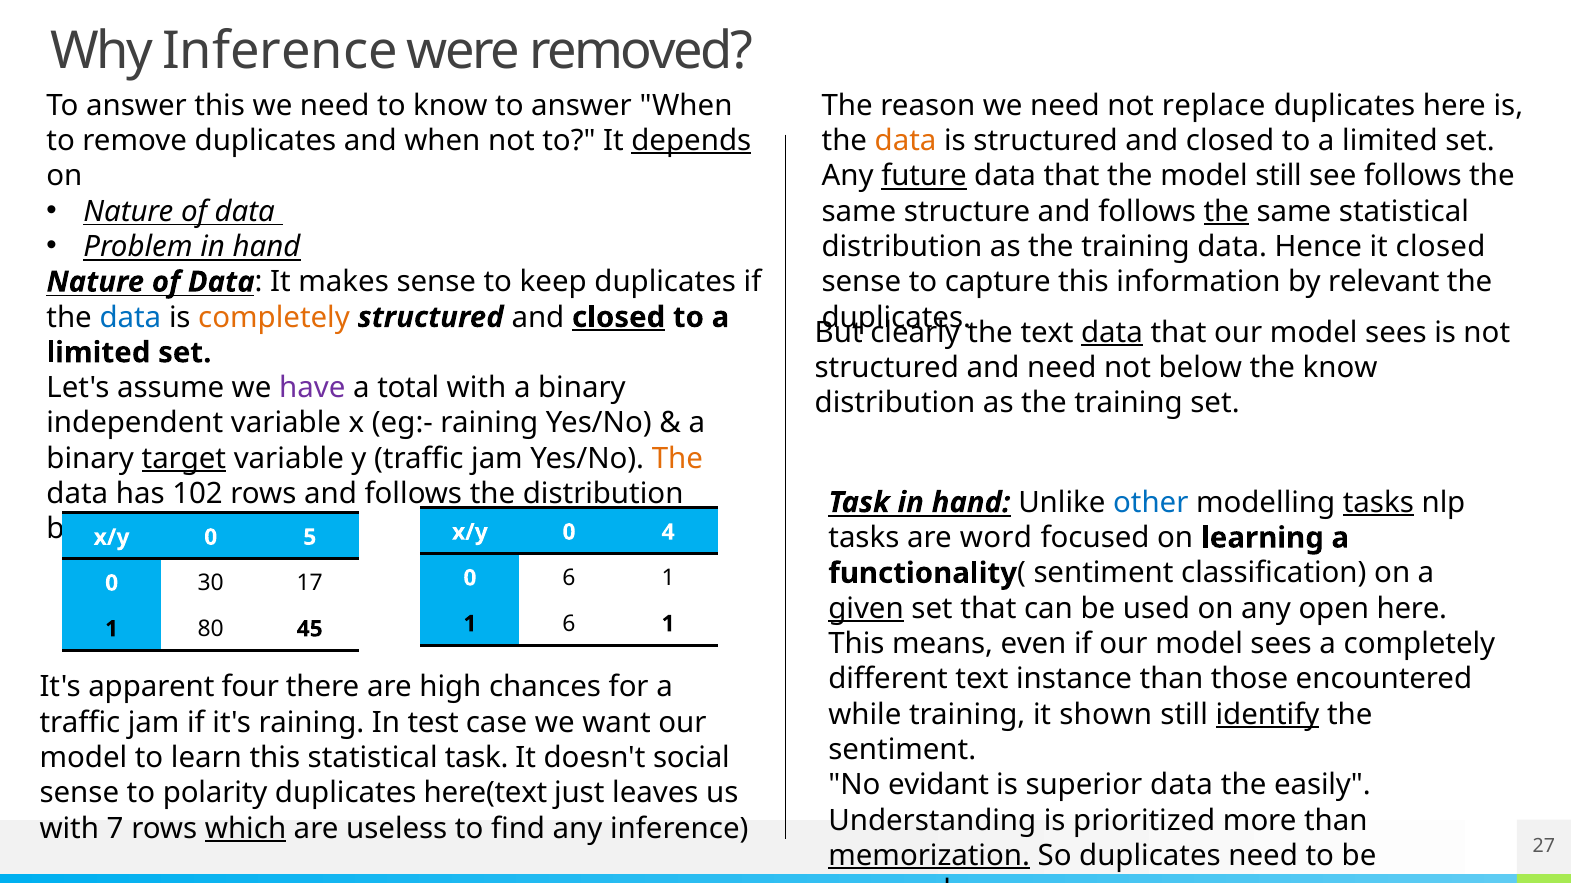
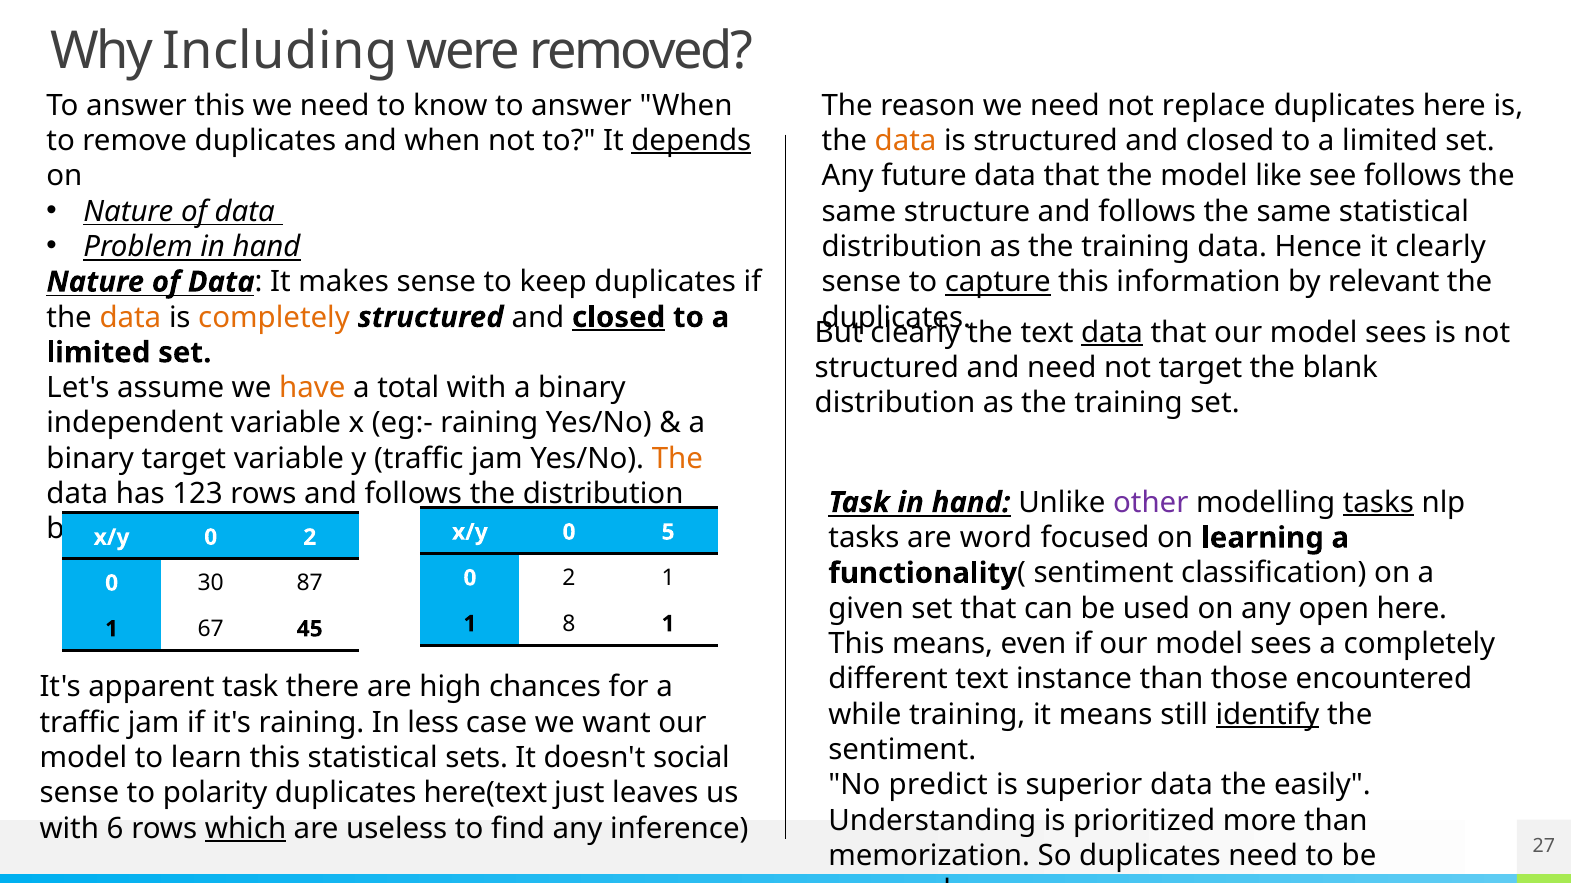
Why Inference: Inference -> Including (280, 51)
future underline: present -> none (924, 176)
model still: still -> like (1279, 176)
the underline: present -> none (1226, 212)
it closed: closed -> clearly (1441, 247)
capture underline: none -> present (998, 282)
data colour: blue -> orange (130, 318)
not below: below -> target (1200, 368)
the know: know -> blank (1340, 368)
have colour: purple -> orange (312, 388)
target underline: present -> none (184, 459)
102: 102 -> 123 (198, 494)
other colour: blue -> purple (1151, 503)
4: 4 -> 5 (668, 532)
5: 5 -> 2 (310, 538)
6: 6 -> 2 (569, 578)
17: 17 -> 87 (310, 584)
given underline: present -> none (866, 609)
1 6: 6 -> 8 (569, 624)
80: 80 -> 67 (211, 629)
apparent four: four -> task (250, 688)
it shown: shown -> means (1106, 715)
test: test -> less (433, 723)
statistical task: task -> sets (477, 758)
evidant: evidant -> predict (938, 786)
7: 7 -> 6 (115, 829)
memorization underline: present -> none (929, 856)
